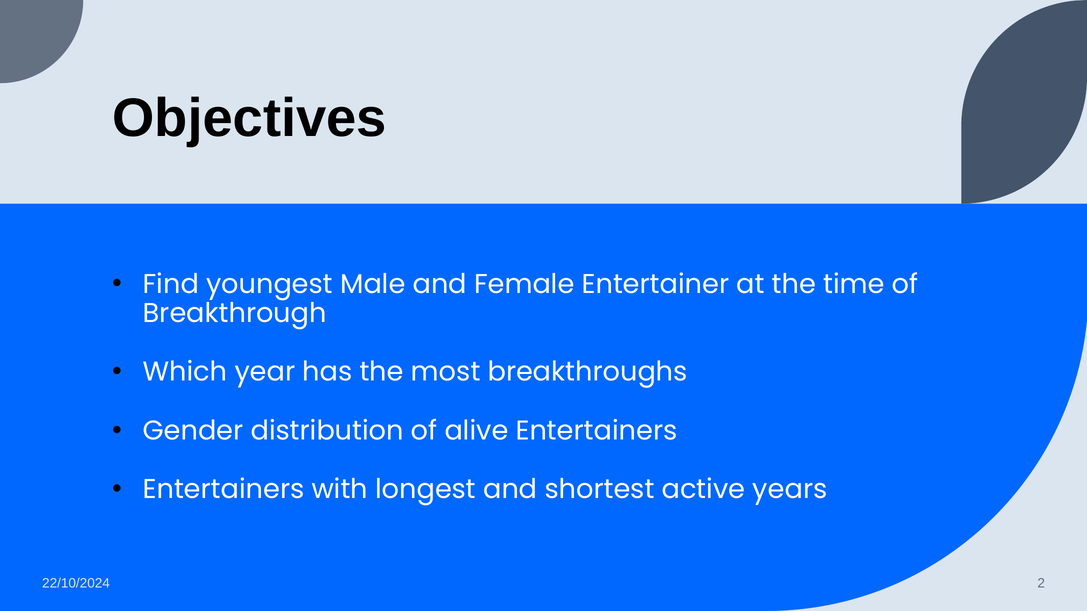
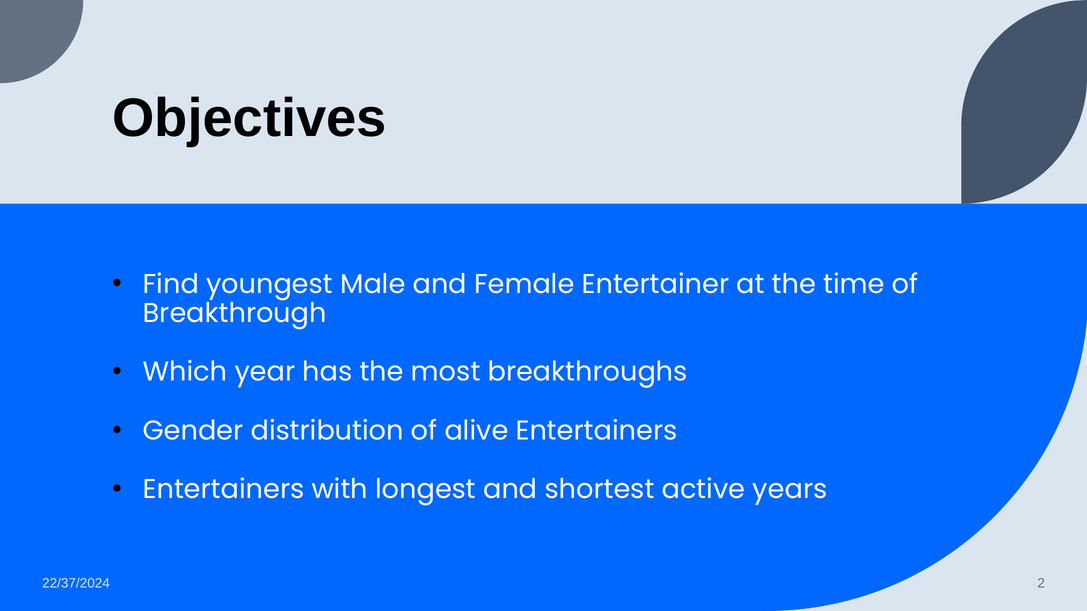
22/10/2024: 22/10/2024 -> 22/37/2024 (76, 584)
